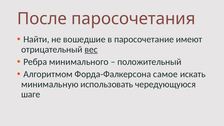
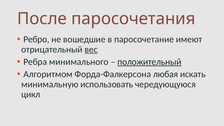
Найти: Найти -> Ребро (36, 39)
положительный underline: none -> present (149, 62)
самое: самое -> любая (166, 74)
шаге: шаге -> цикл (31, 94)
